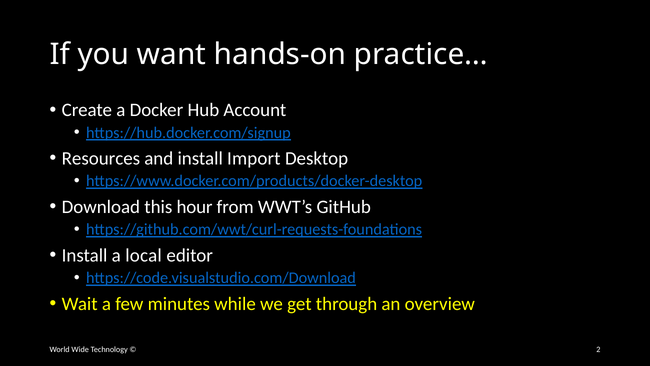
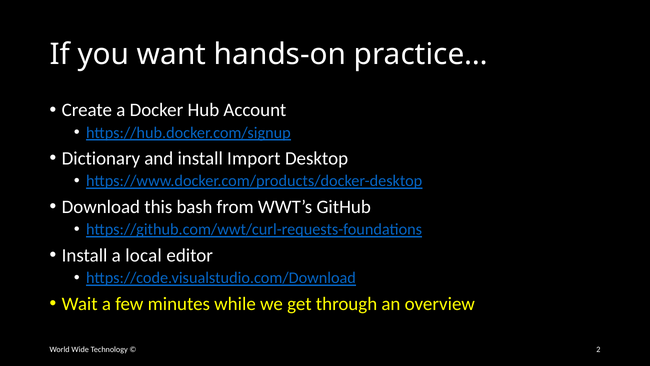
Resources: Resources -> Dictionary (101, 158)
hour: hour -> bash (195, 207)
